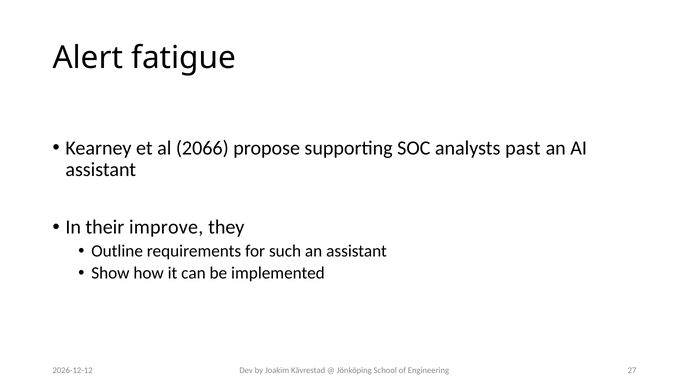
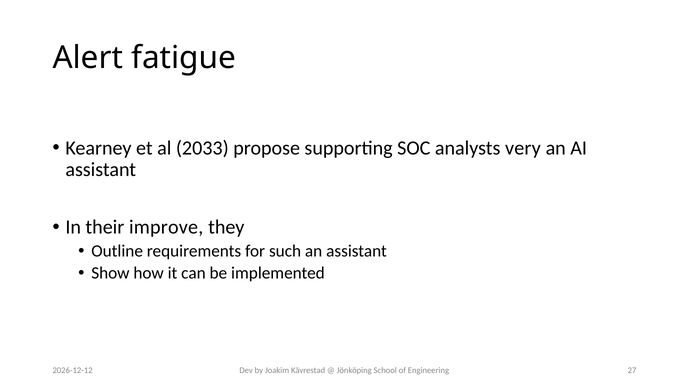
2066: 2066 -> 2033 (202, 148)
past: past -> very (523, 148)
